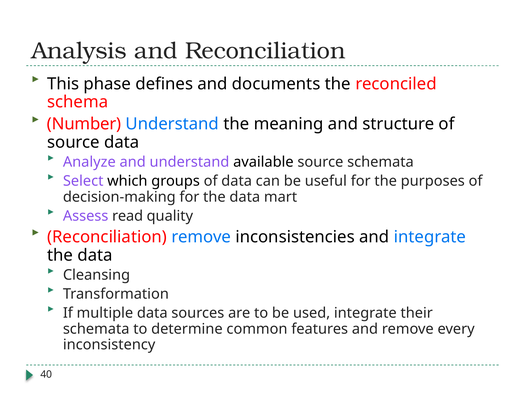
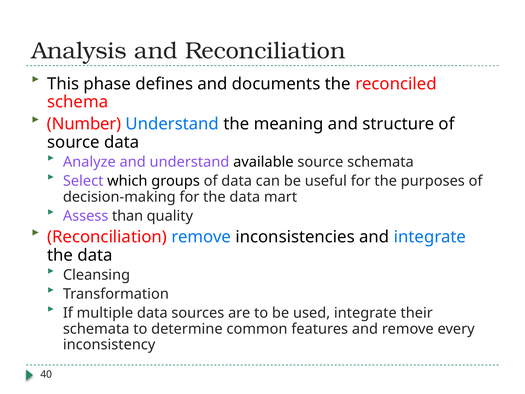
read: read -> than (128, 216)
